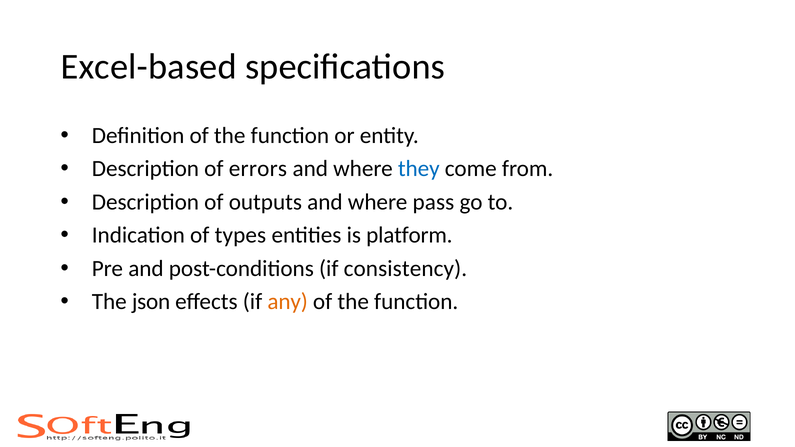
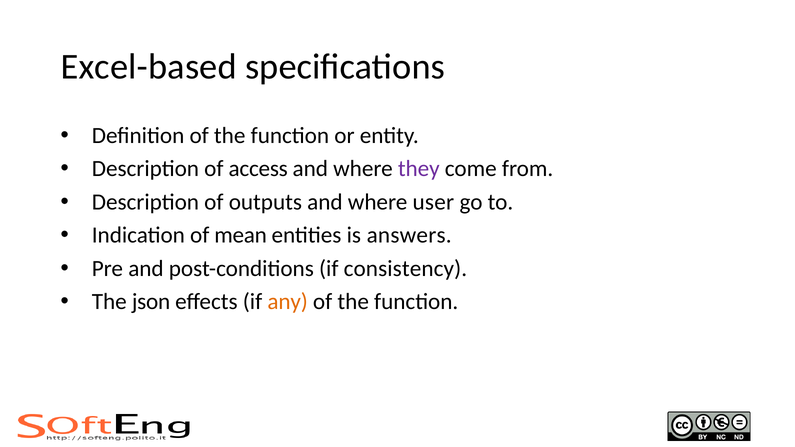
errors: errors -> access (258, 169)
they colour: blue -> purple (419, 169)
pass: pass -> user (433, 202)
types: types -> mean (241, 235)
platform: platform -> answers (409, 235)
